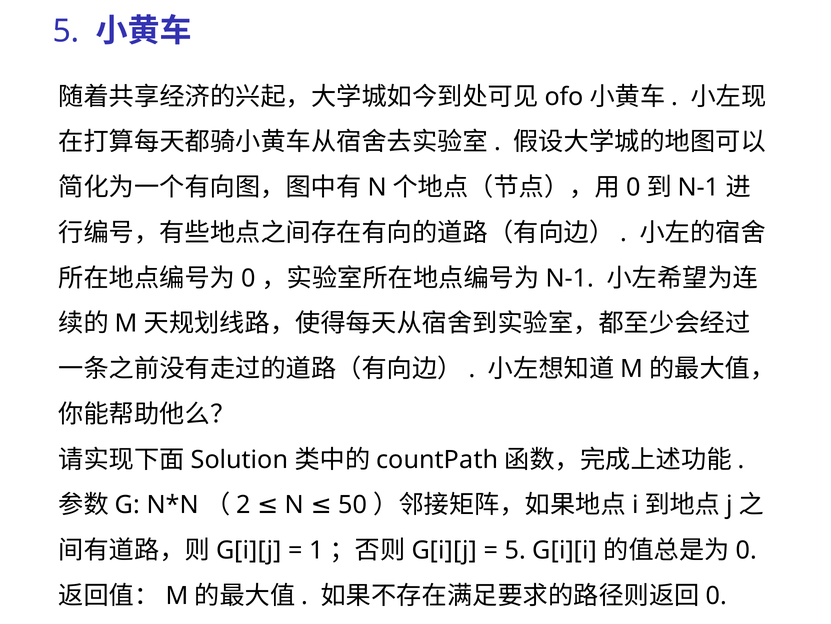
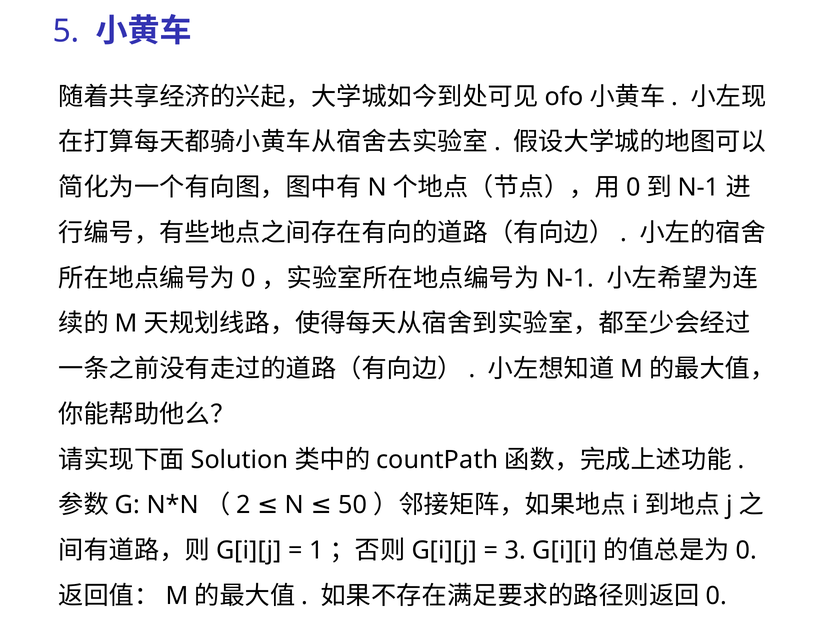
5: 5 -> 3 (515, 550)
